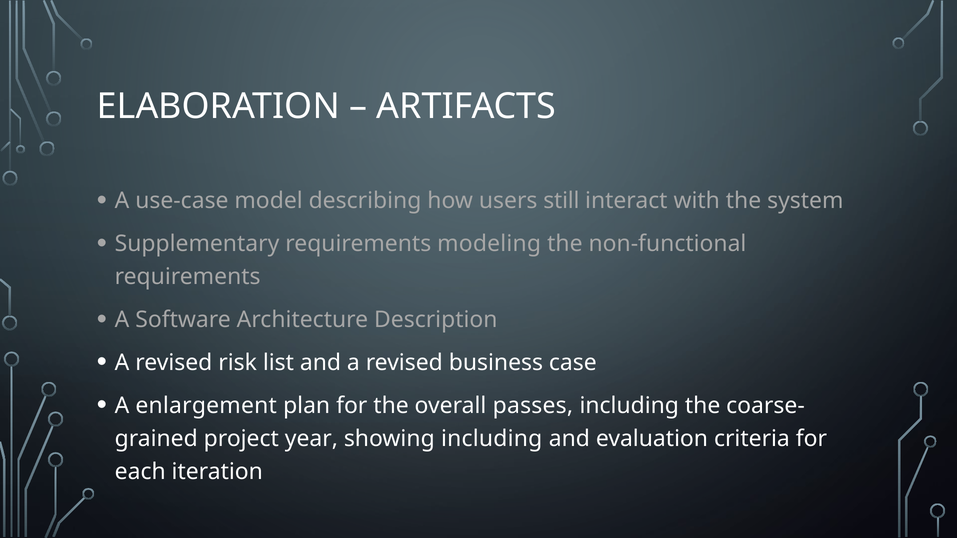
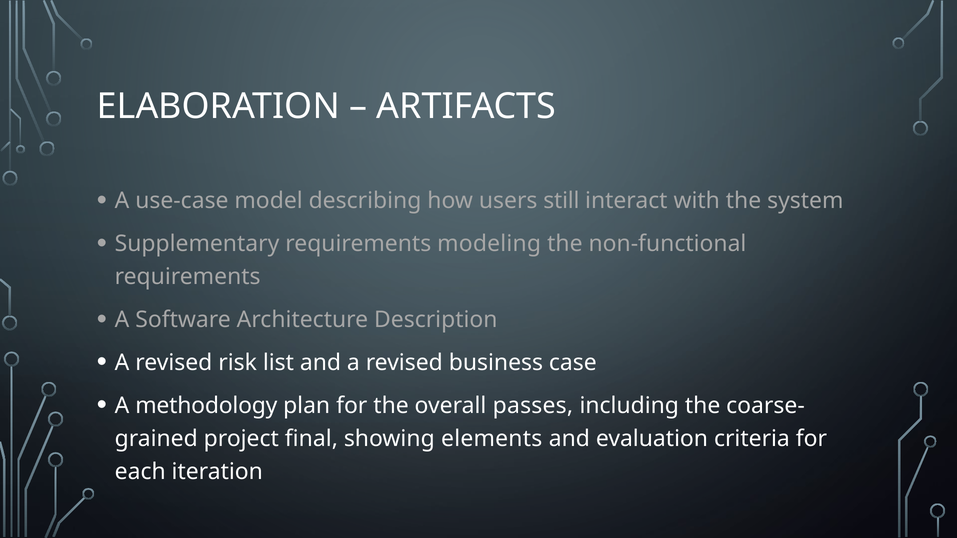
enlargement: enlargement -> methodology (206, 406)
year: year -> final (311, 439)
showing including: including -> elements (492, 439)
